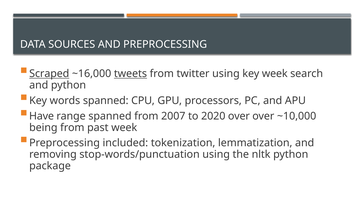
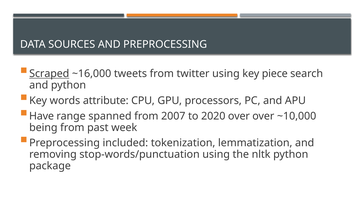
tweets underline: present -> none (130, 74)
key week: week -> piece (275, 74)
words spanned: spanned -> attribute (106, 100)
